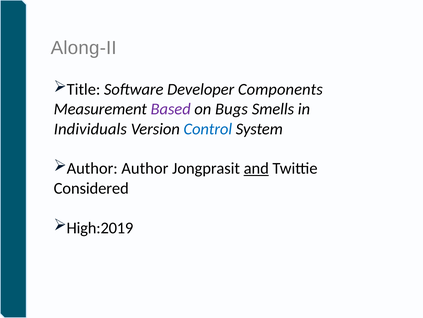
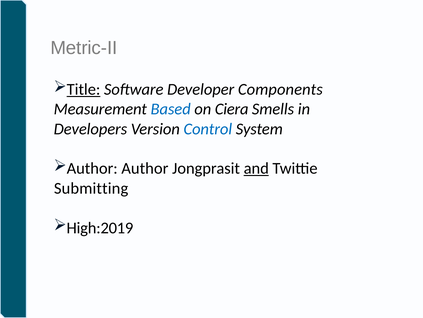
Along-II: Along-II -> Metric-II (84, 48)
Title underline: none -> present (84, 89)
Based colour: purple -> blue (171, 109)
Bugs: Bugs -> Ciera (232, 109)
Individuals: Individuals -> Developers (90, 129)
Considered: Considered -> Submitting (91, 188)
